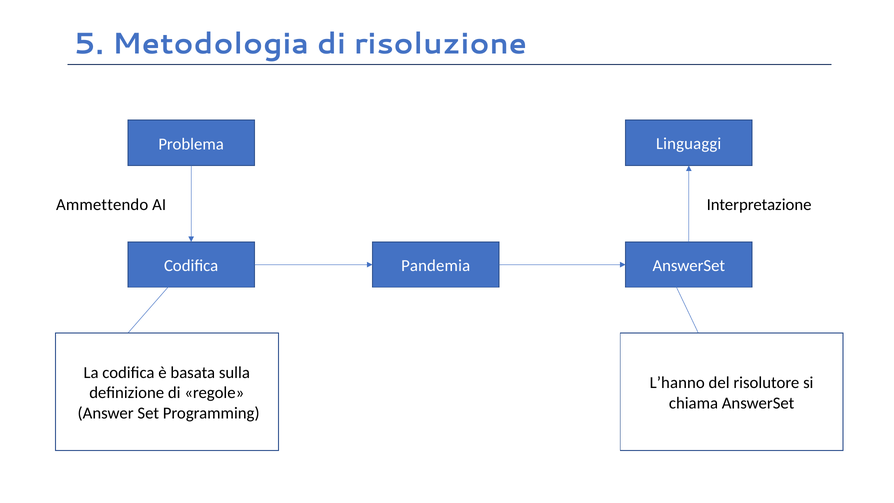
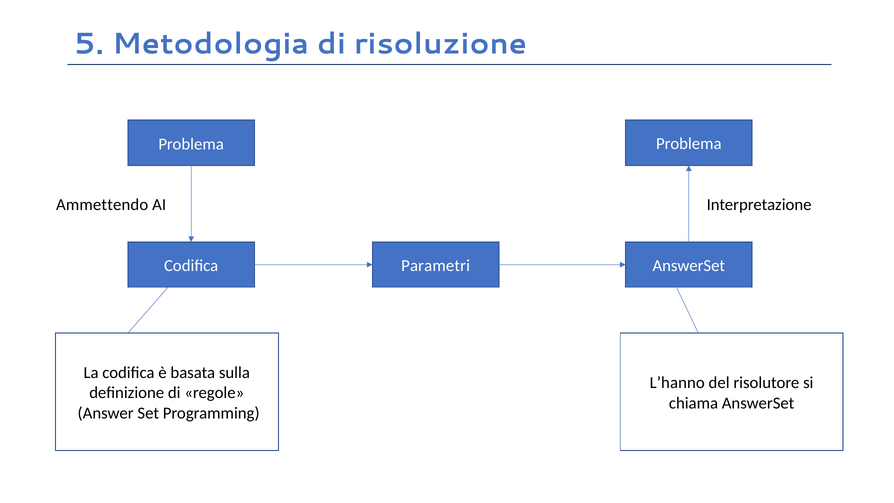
Linguaggi: Linguaggi -> Problema (689, 144)
Pandemia: Pandemia -> Parametri (436, 266)
